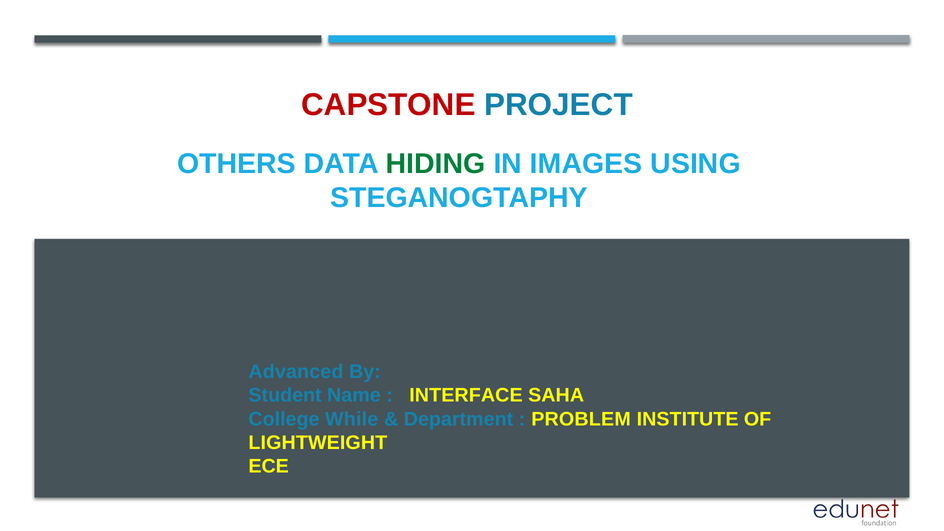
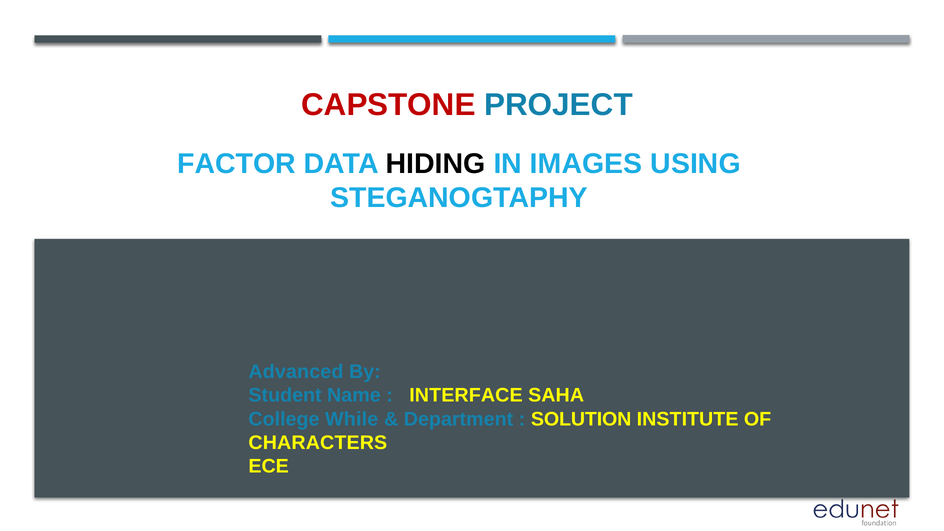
OTHERS: OTHERS -> FACTOR (237, 164)
HIDING colour: green -> black (436, 164)
PROBLEM: PROBLEM -> SOLUTION (581, 419)
LIGHTWEIGHT: LIGHTWEIGHT -> CHARACTERS (318, 443)
